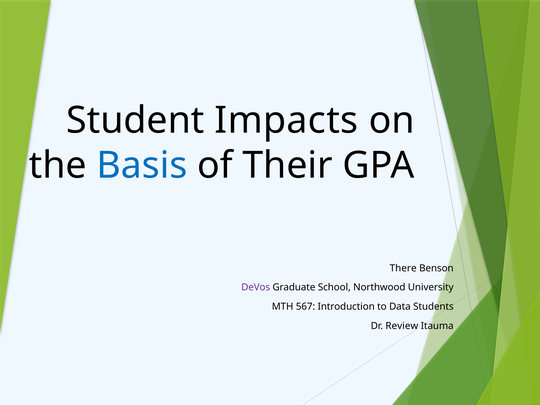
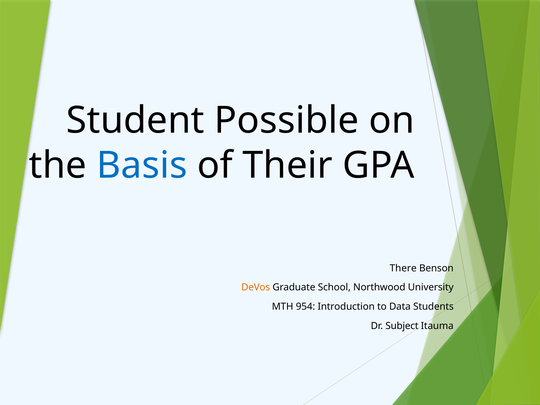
Impacts: Impacts -> Possible (287, 121)
DeVos colour: purple -> orange (256, 287)
567: 567 -> 954 (305, 307)
Review: Review -> Subject (402, 326)
